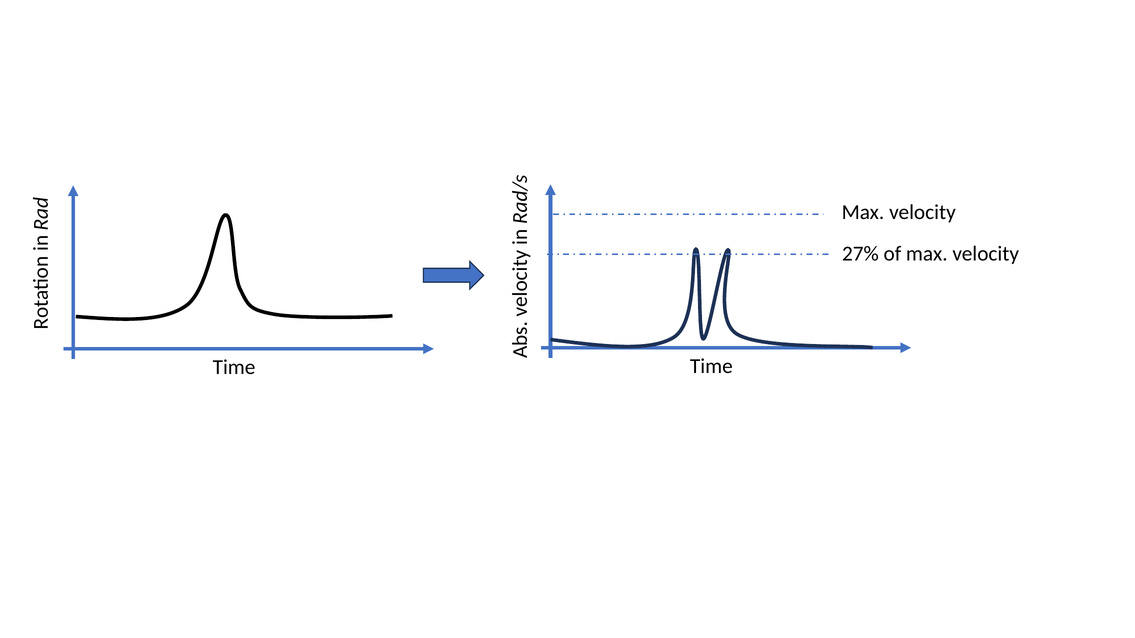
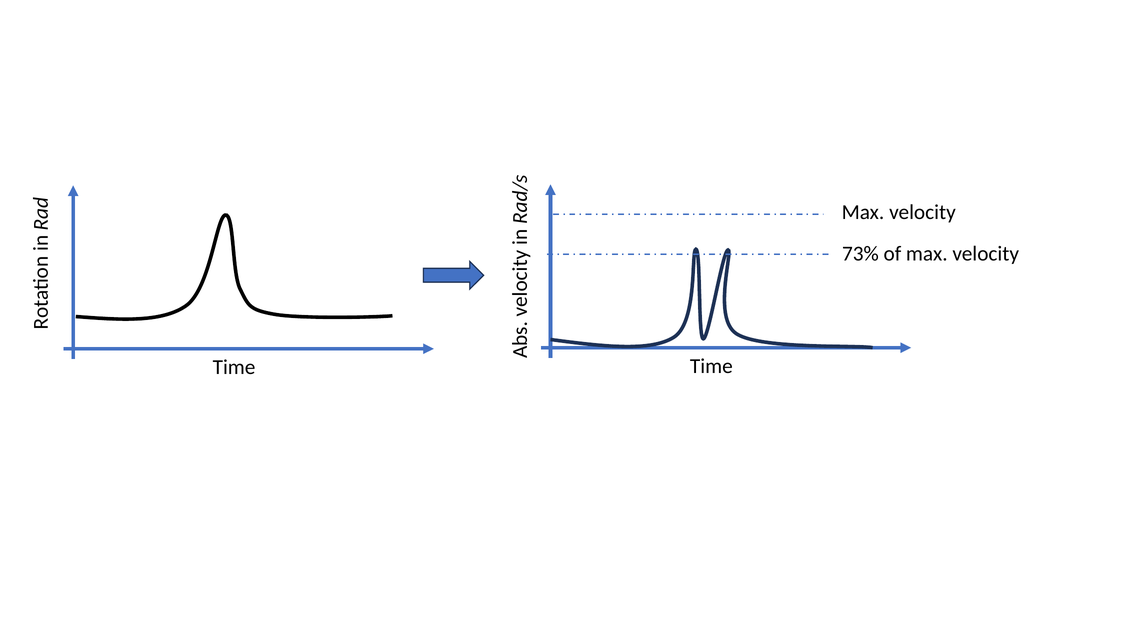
27%: 27% -> 73% (860, 254)
